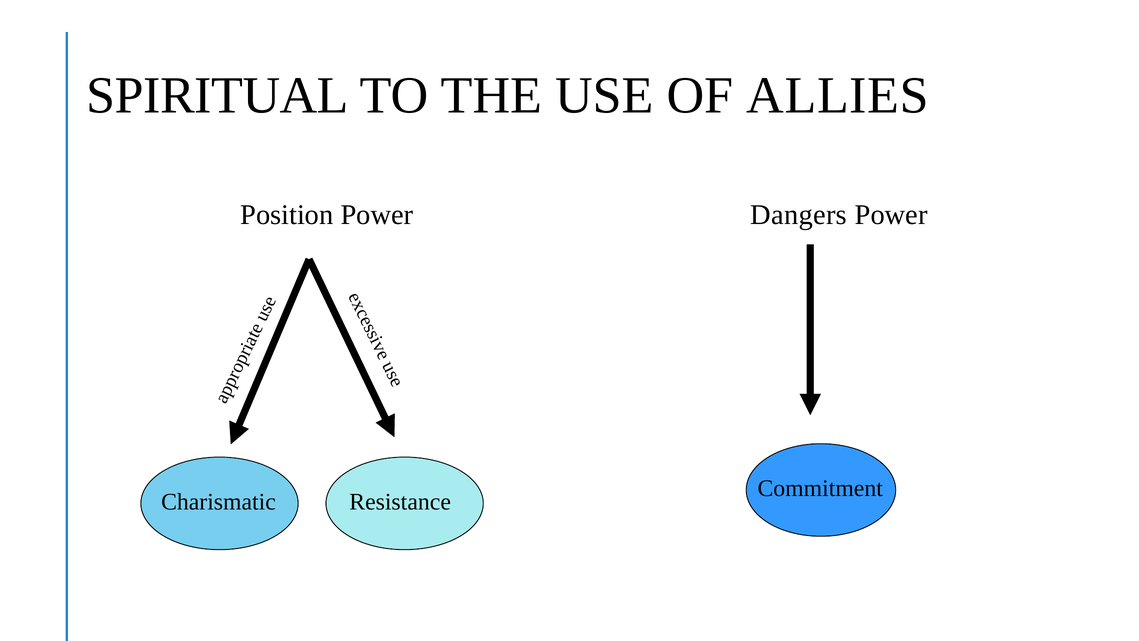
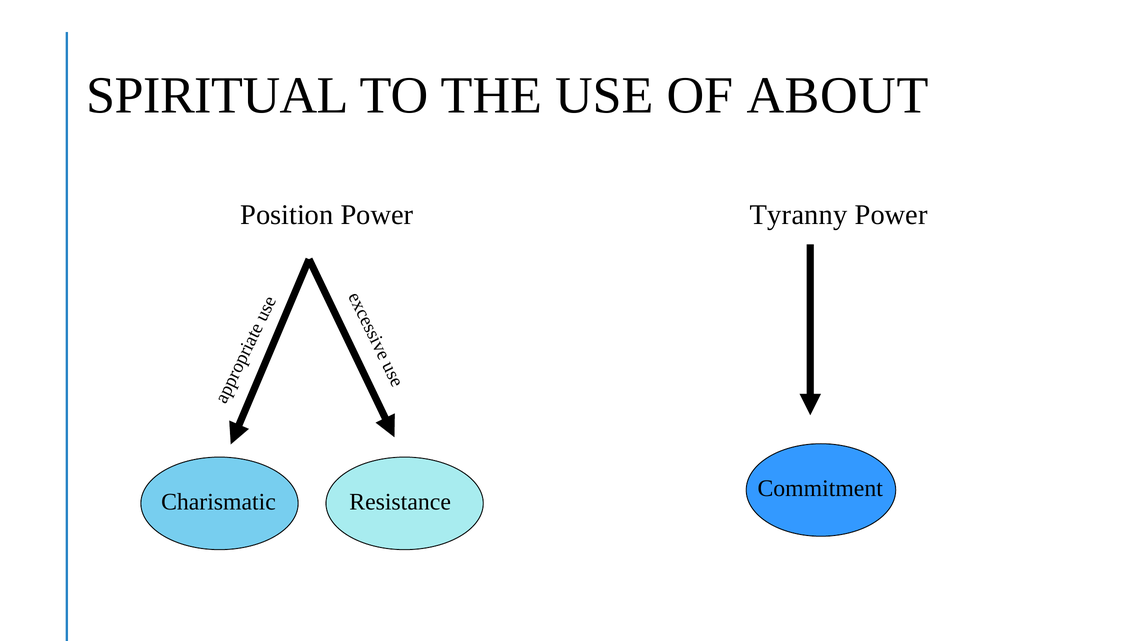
ALLIES: ALLIES -> ABOUT (838, 96)
Dangers: Dangers -> Tyranny (799, 215)
